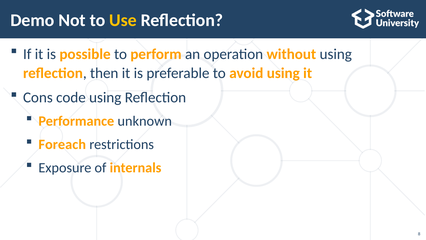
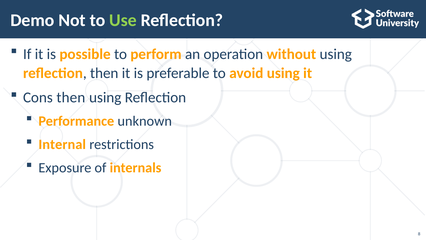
Use colour: yellow -> light green (123, 20)
Cons code: code -> then (71, 97)
Foreach: Foreach -> Internal (62, 144)
